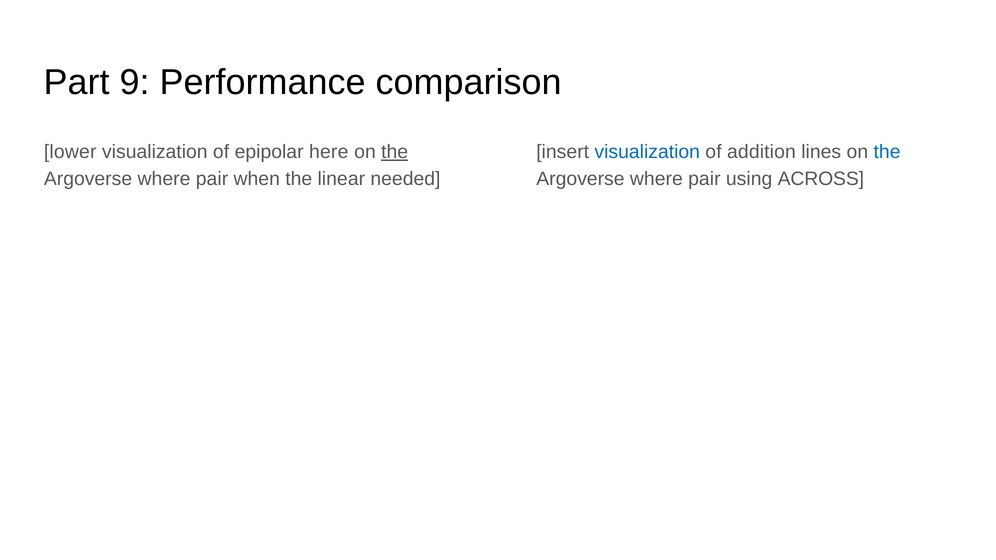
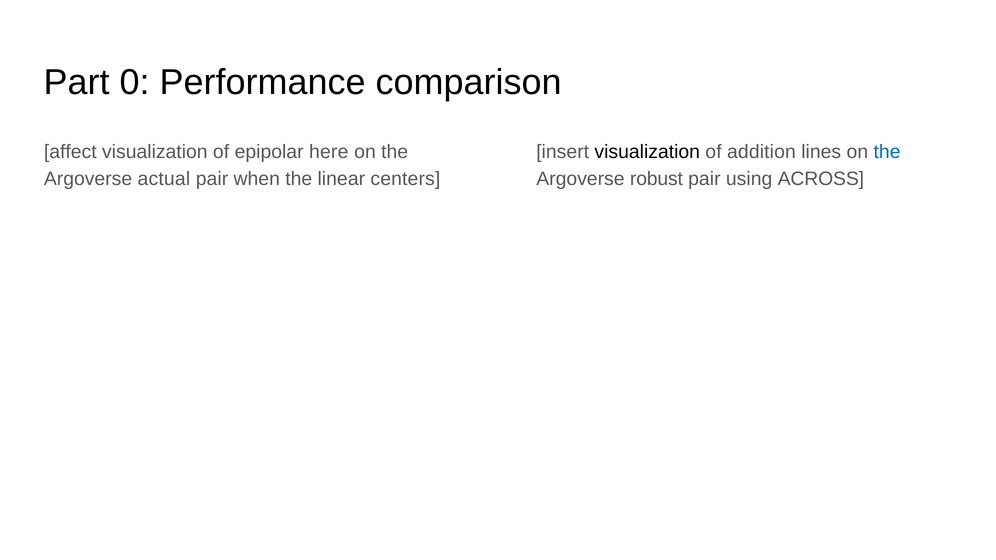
9: 9 -> 0 (135, 83)
lower: lower -> affect (70, 152)
the underline: present -> none (395, 152)
visualization colour: blue -> black (647, 152)
where: where -> actual (164, 179)
needed: needed -> centers (405, 179)
where: where -> robust (656, 179)
